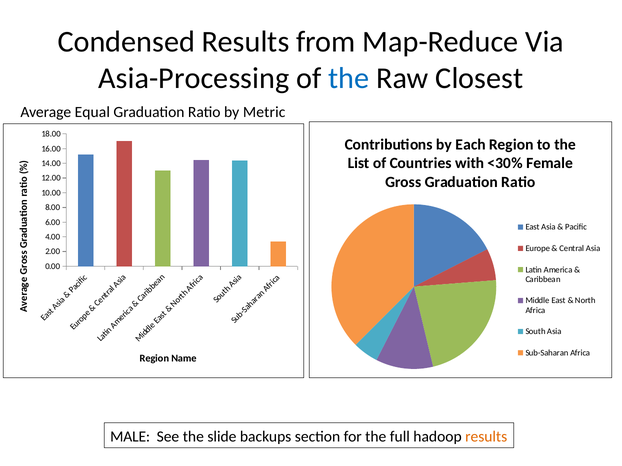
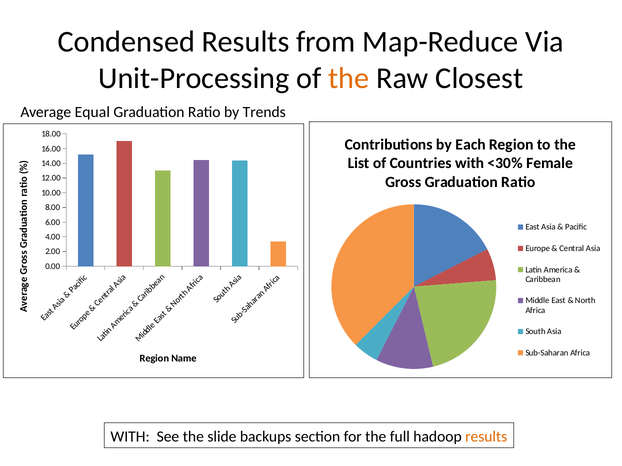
Asia-Processing: Asia-Processing -> Unit-Processing (194, 78)
the colour: blue -> orange (349, 78)
Metric: Metric -> Trends (264, 112)
MALE: MALE -> WITH (130, 437)
